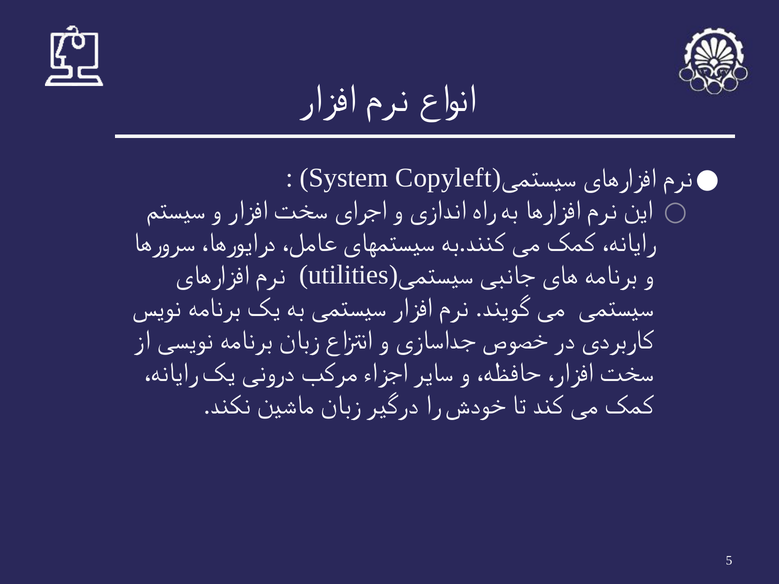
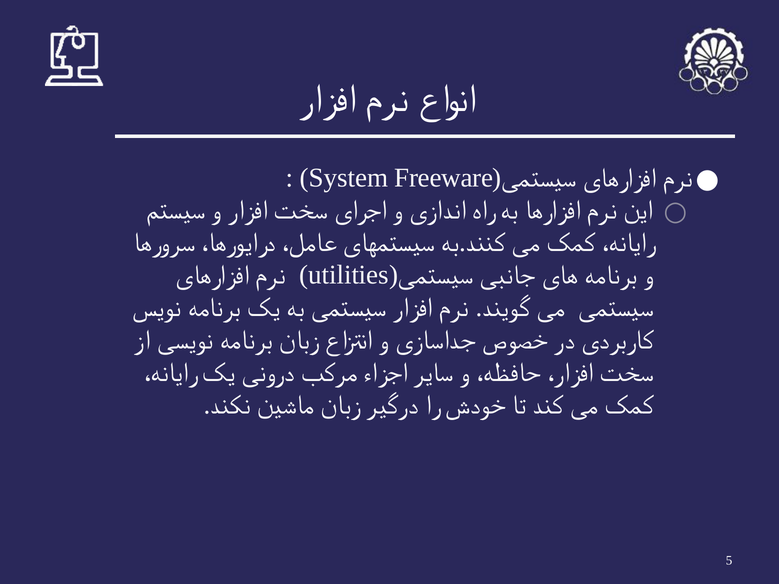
Copyleft: Copyleft -> Freeware (444, 178)
